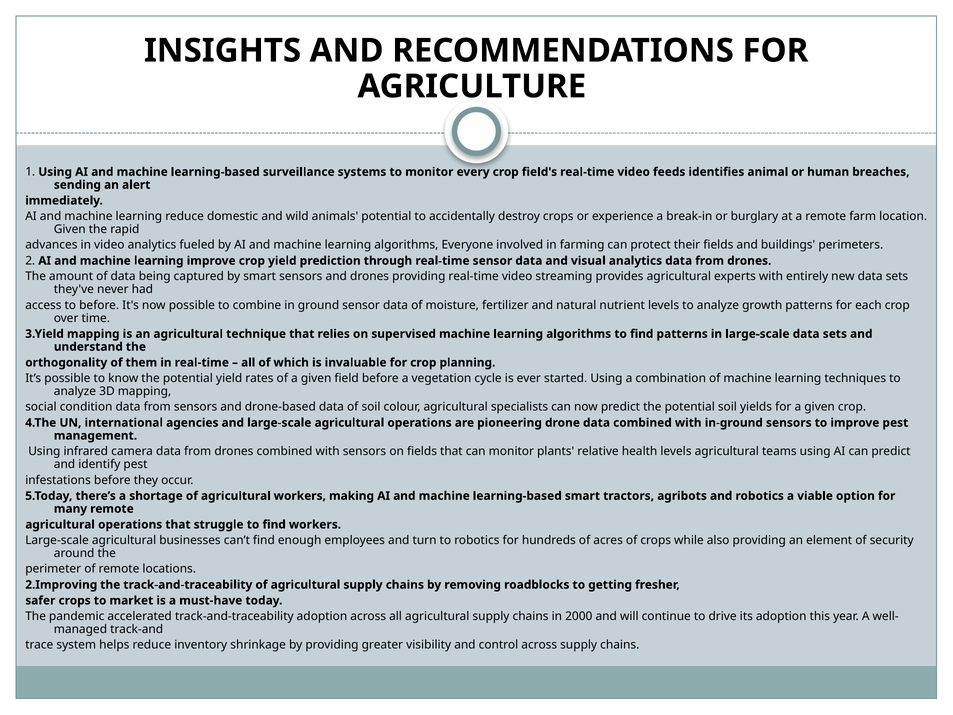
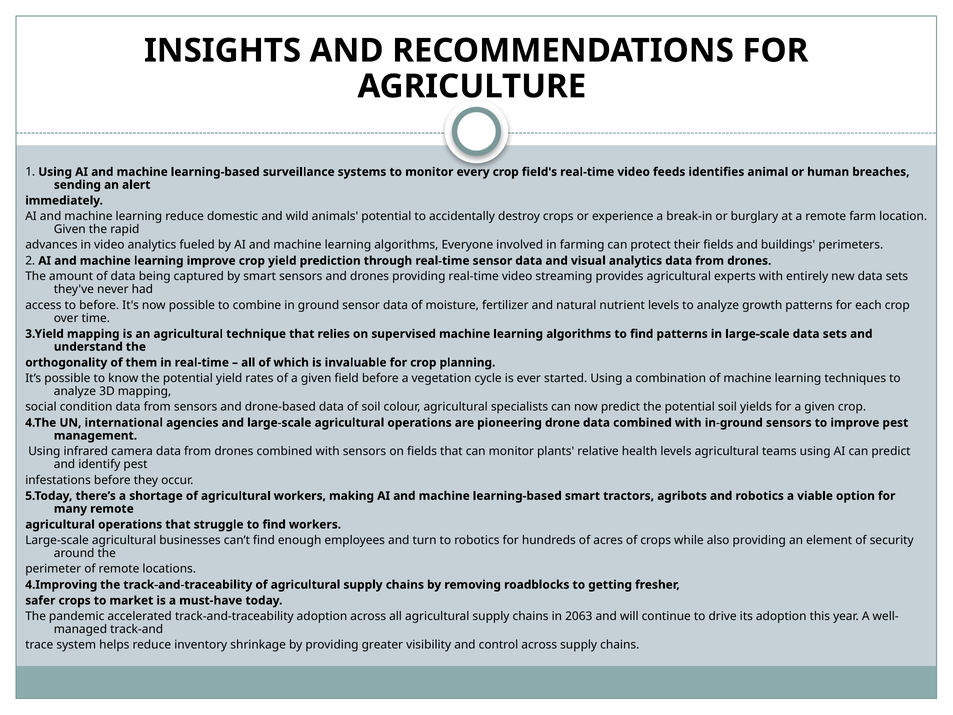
2.Improving: 2.Improving -> 4.Improving (61, 585)
2000: 2000 -> 2063 (579, 616)
